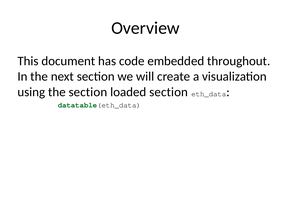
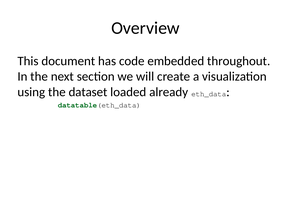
the section: section -> dataset (88, 92)
loaded section: section -> already (169, 92)
